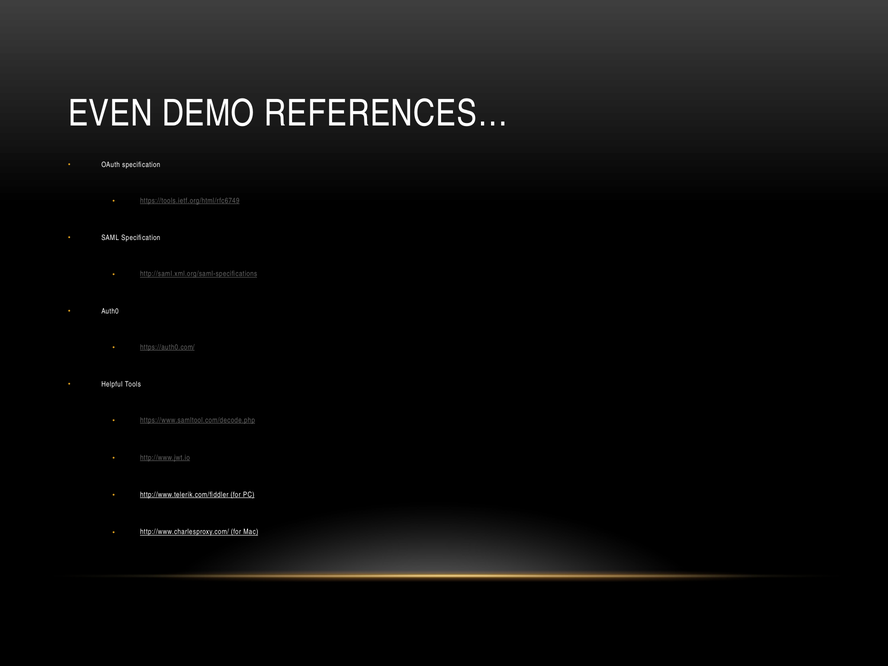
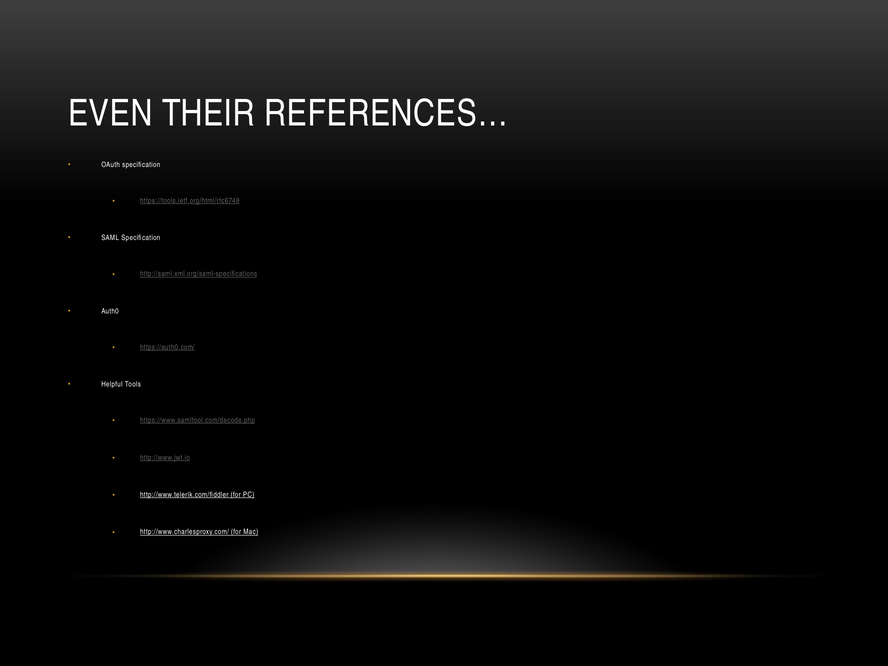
DEMO: DEMO -> THEIR (208, 114)
